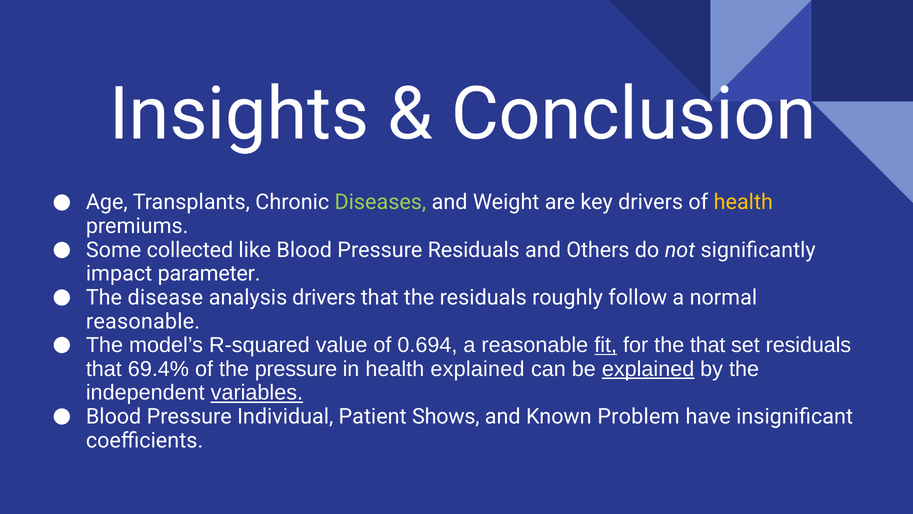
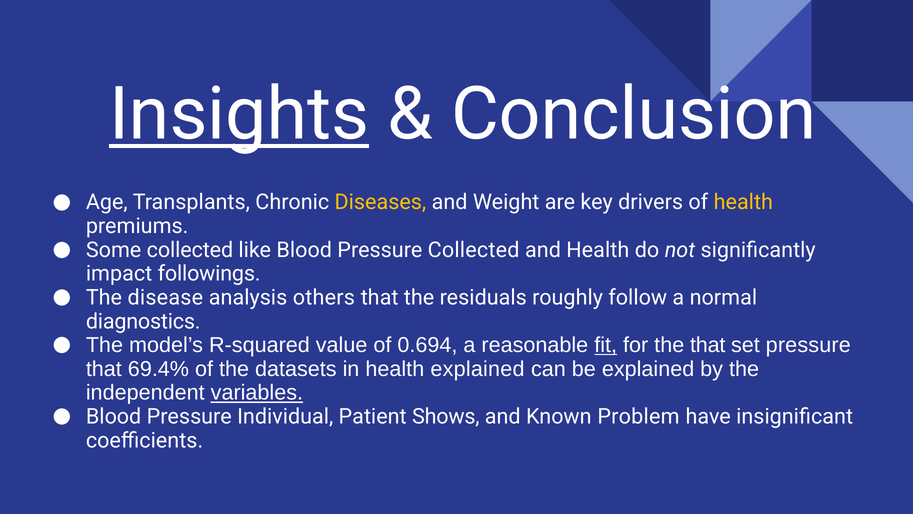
Insights underline: none -> present (239, 114)
Diseases colour: light green -> yellow (380, 202)
Pressure Residuals: Residuals -> Collected (474, 250)
and Others: Others -> Health (598, 250)
parameter: parameter -> followings (209, 274)
analysis drivers: drivers -> others (324, 297)
reasonable: reasonable -> diagnostics (143, 321)
set residuals: residuals -> pressure (808, 345)
the pressure: pressure -> datasets (296, 369)
explained underline: present -> none (648, 369)
